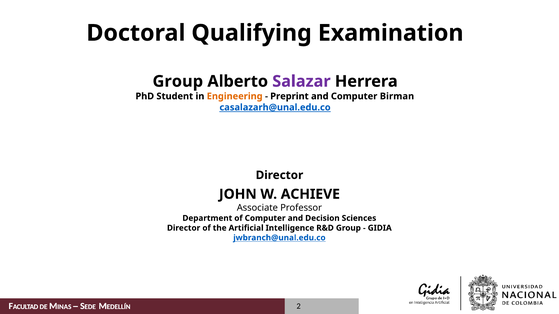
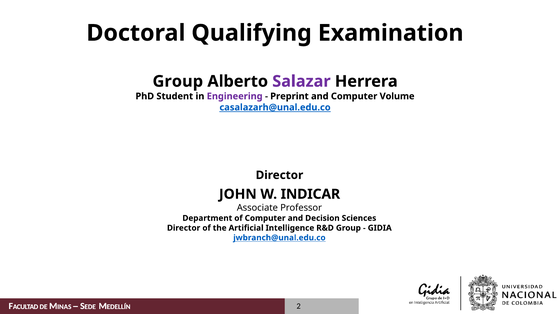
Engineering colour: orange -> purple (235, 96)
Birman: Birman -> Volume (397, 96)
ACHIEVE: ACHIEVE -> INDICAR (310, 194)
